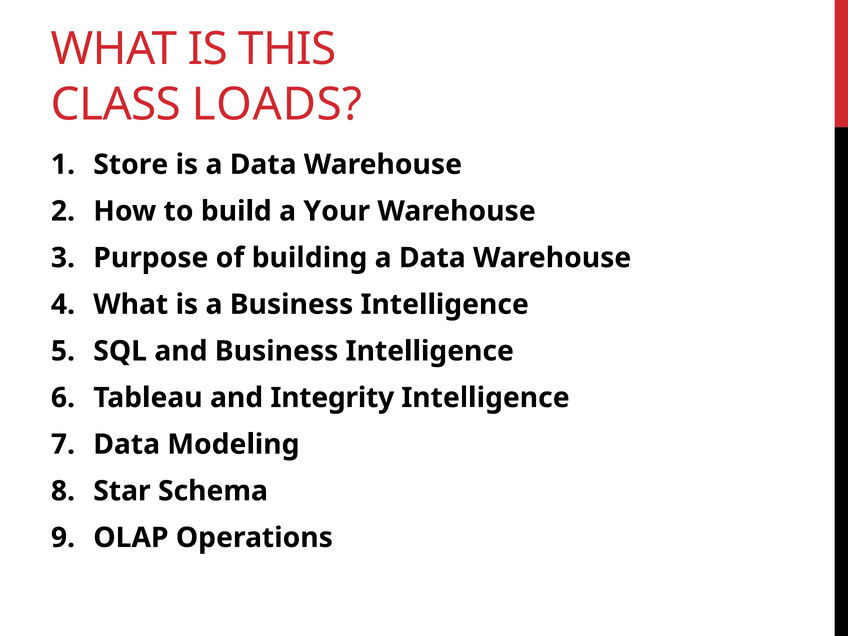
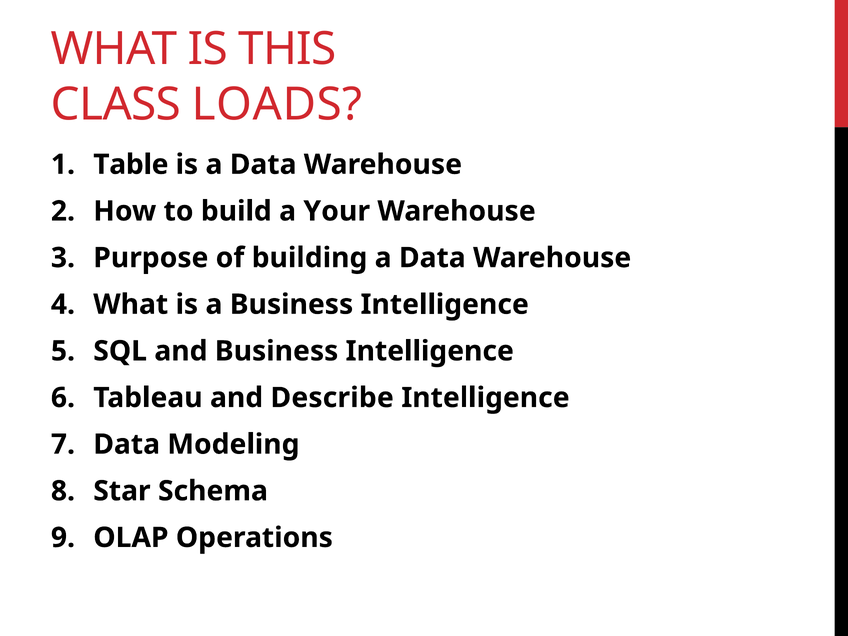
Store: Store -> Table (131, 165)
Integrity: Integrity -> Describe (332, 398)
